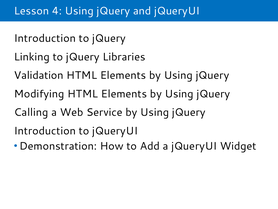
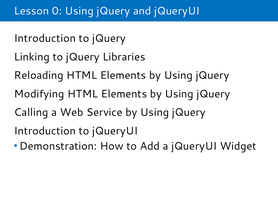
4: 4 -> 0 (57, 11)
Validation: Validation -> Reloading (39, 75)
